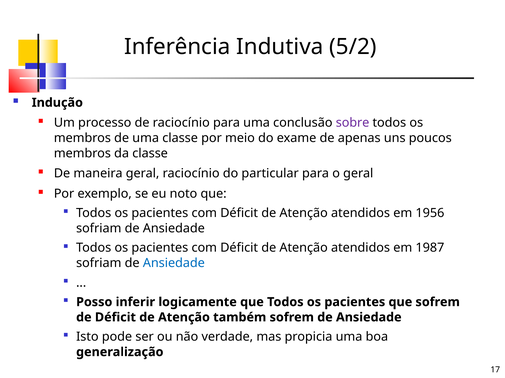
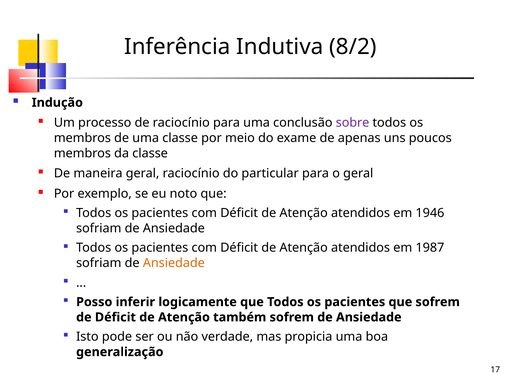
5/2: 5/2 -> 8/2 (353, 47)
1956: 1956 -> 1946 (430, 214)
Ansiedade colour: blue -> orange (174, 264)
